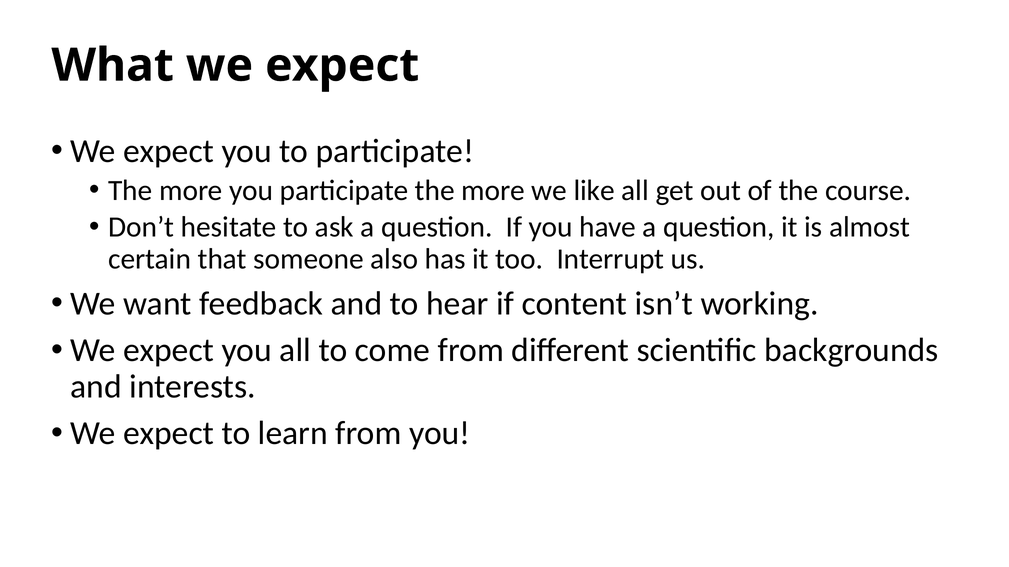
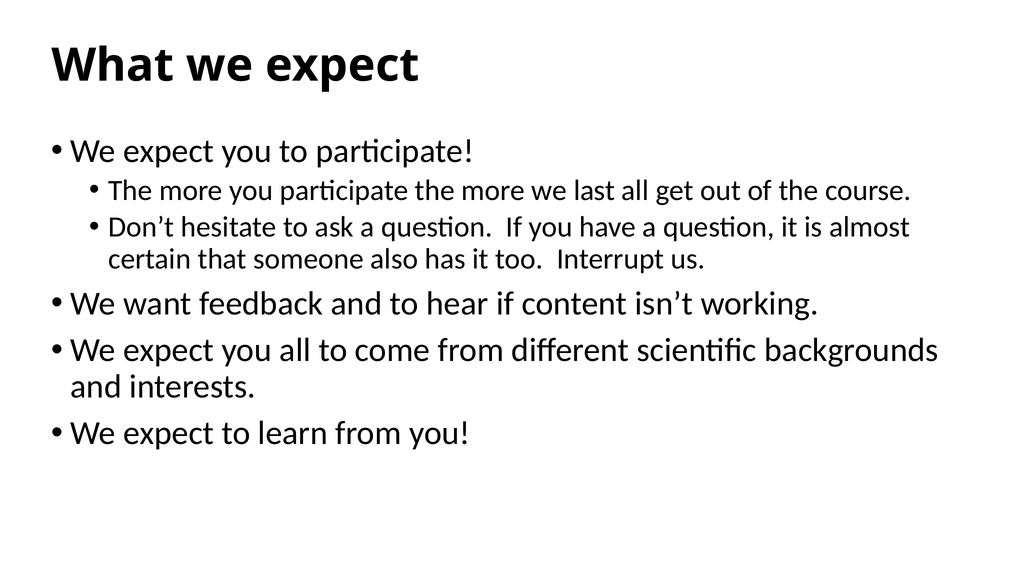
like: like -> last (594, 190)
